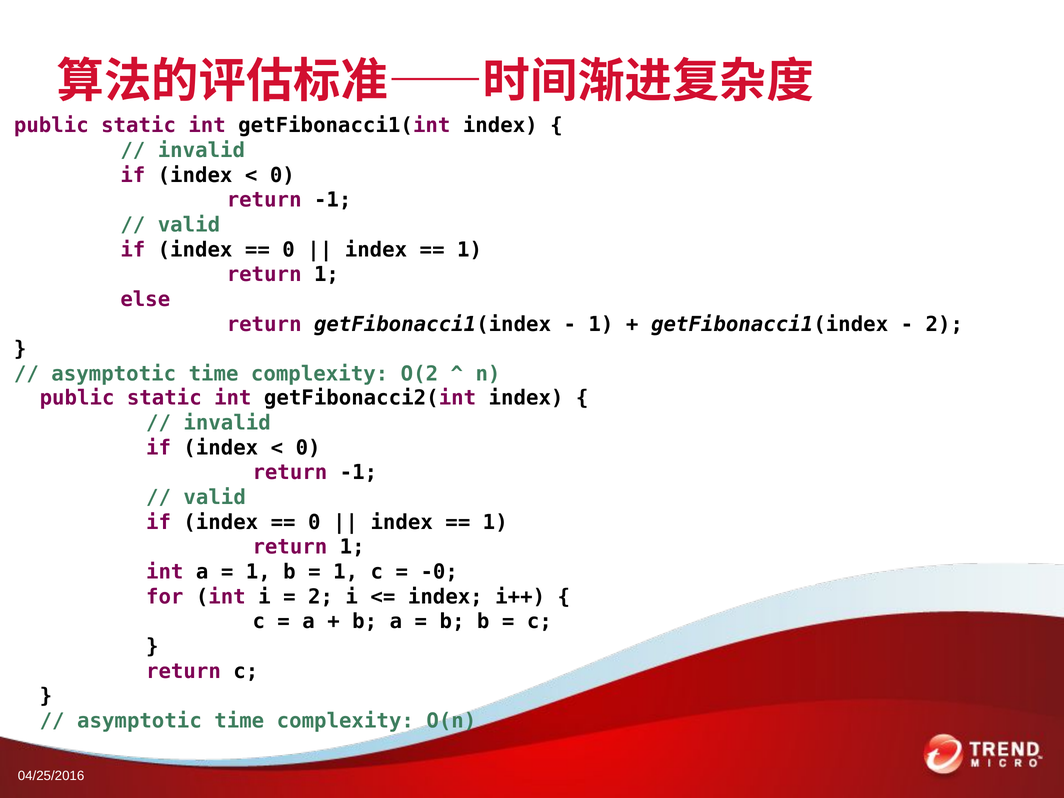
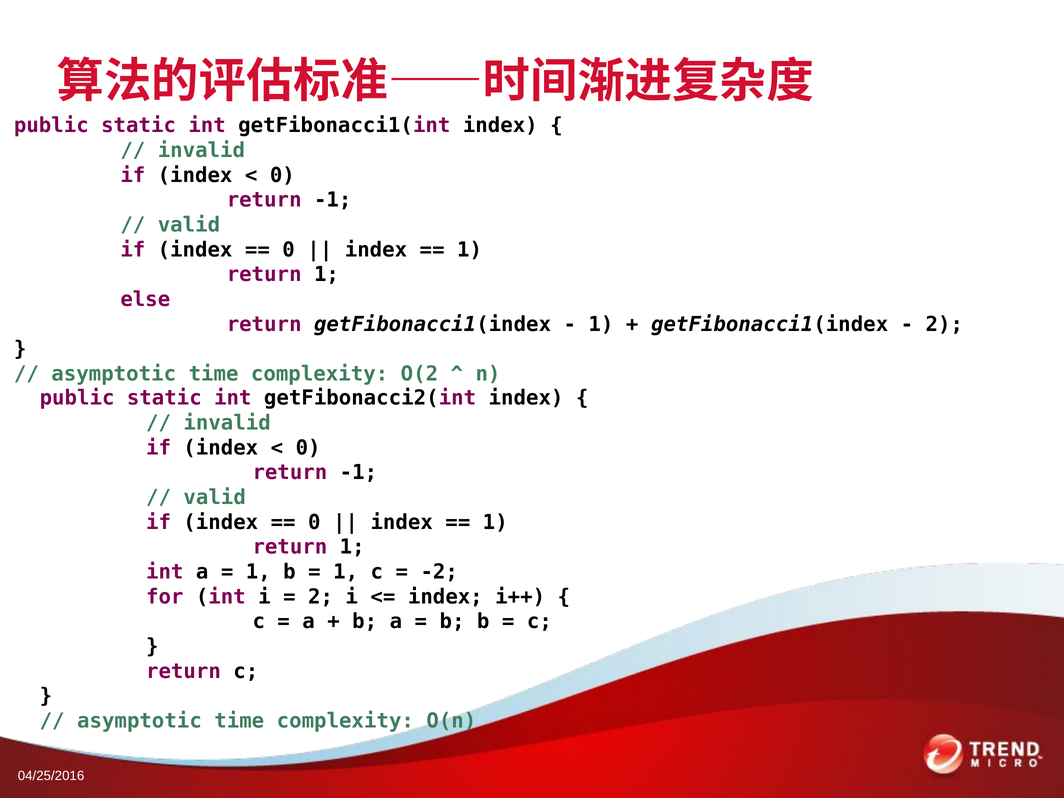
-0: -0 -> -2 (439, 572)
